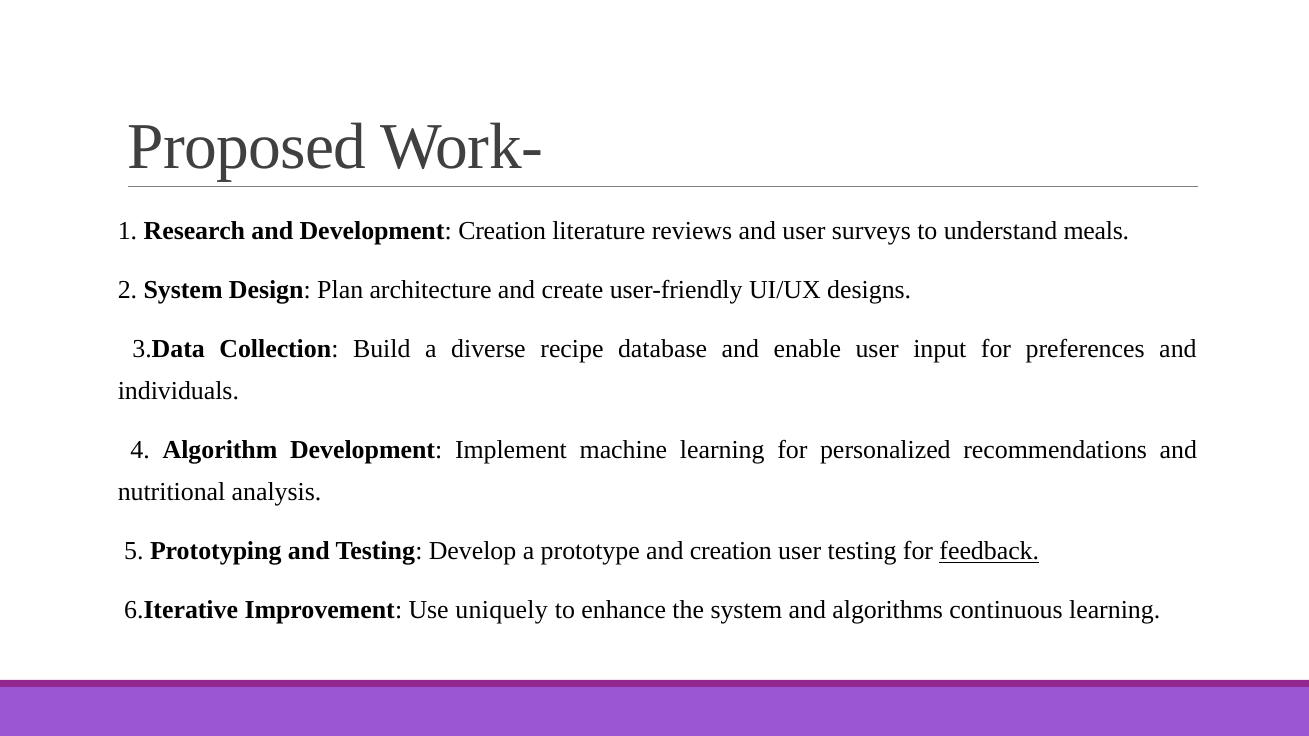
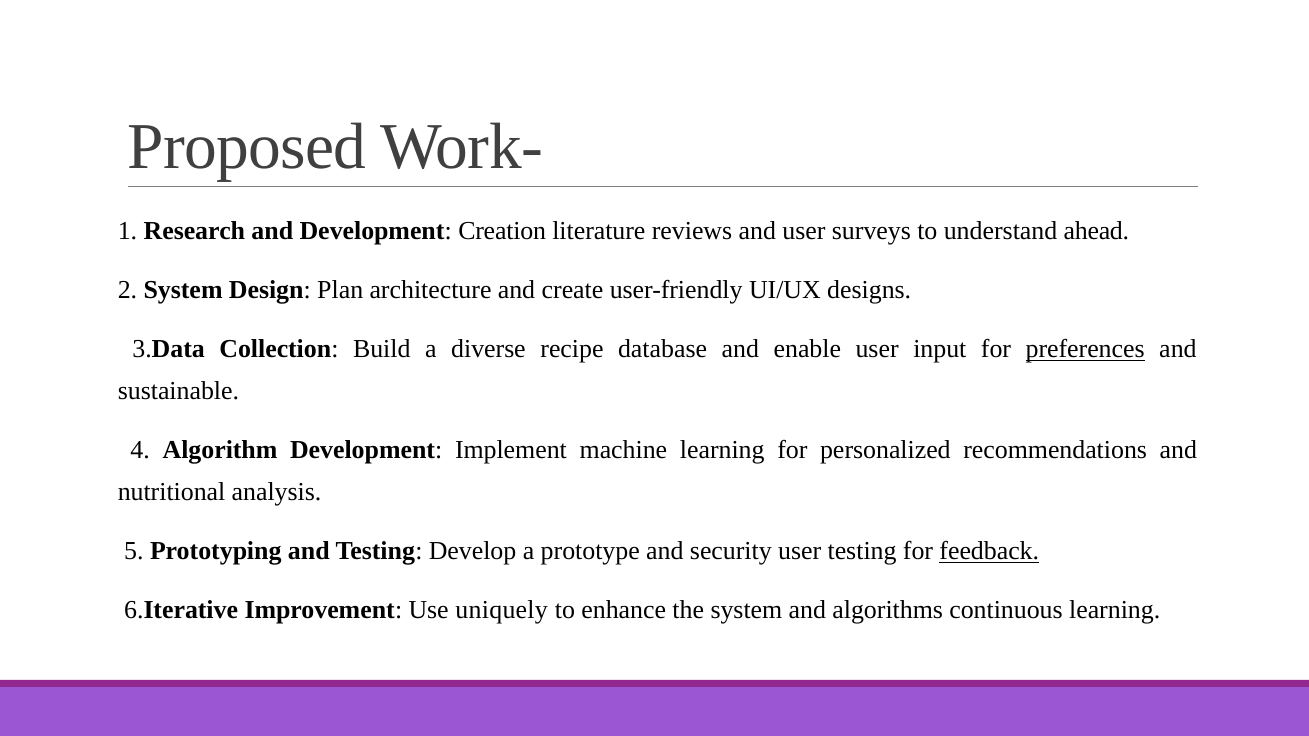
meals: meals -> ahead (1096, 231)
preferences underline: none -> present (1085, 349)
individuals: individuals -> sustainable (178, 391)
and creation: creation -> security (731, 551)
